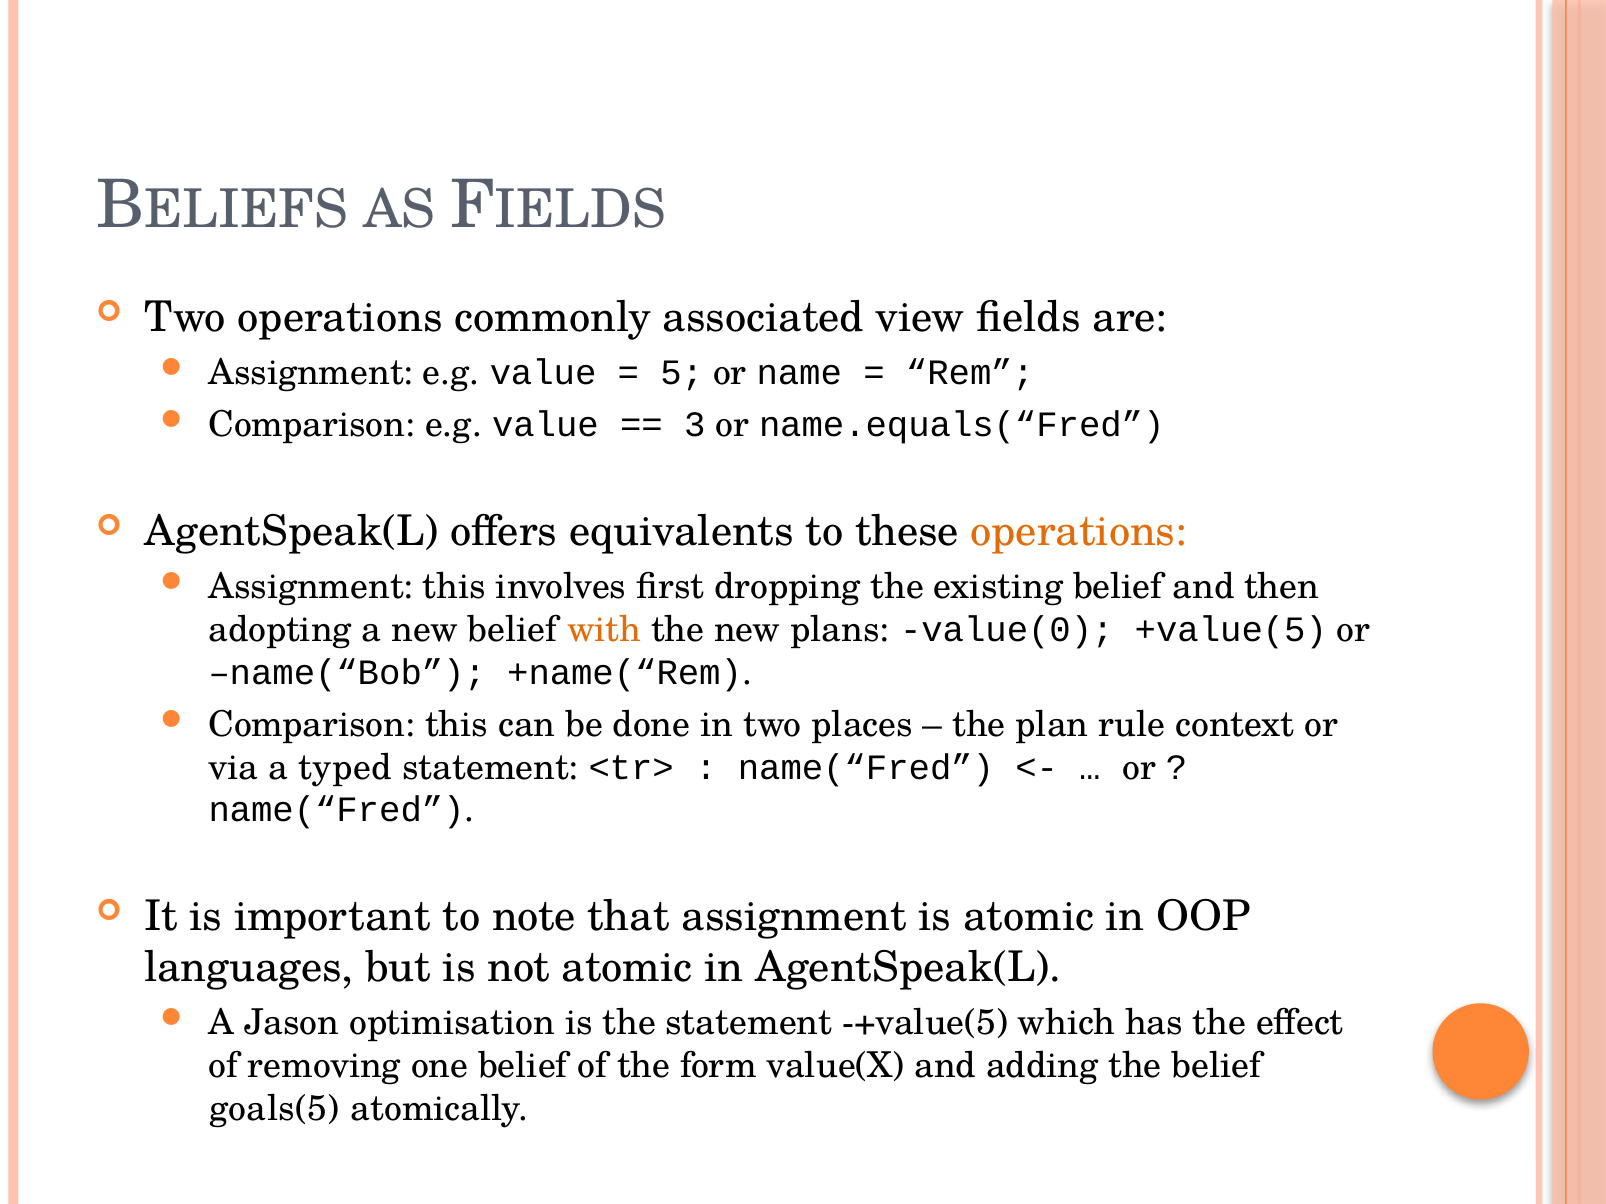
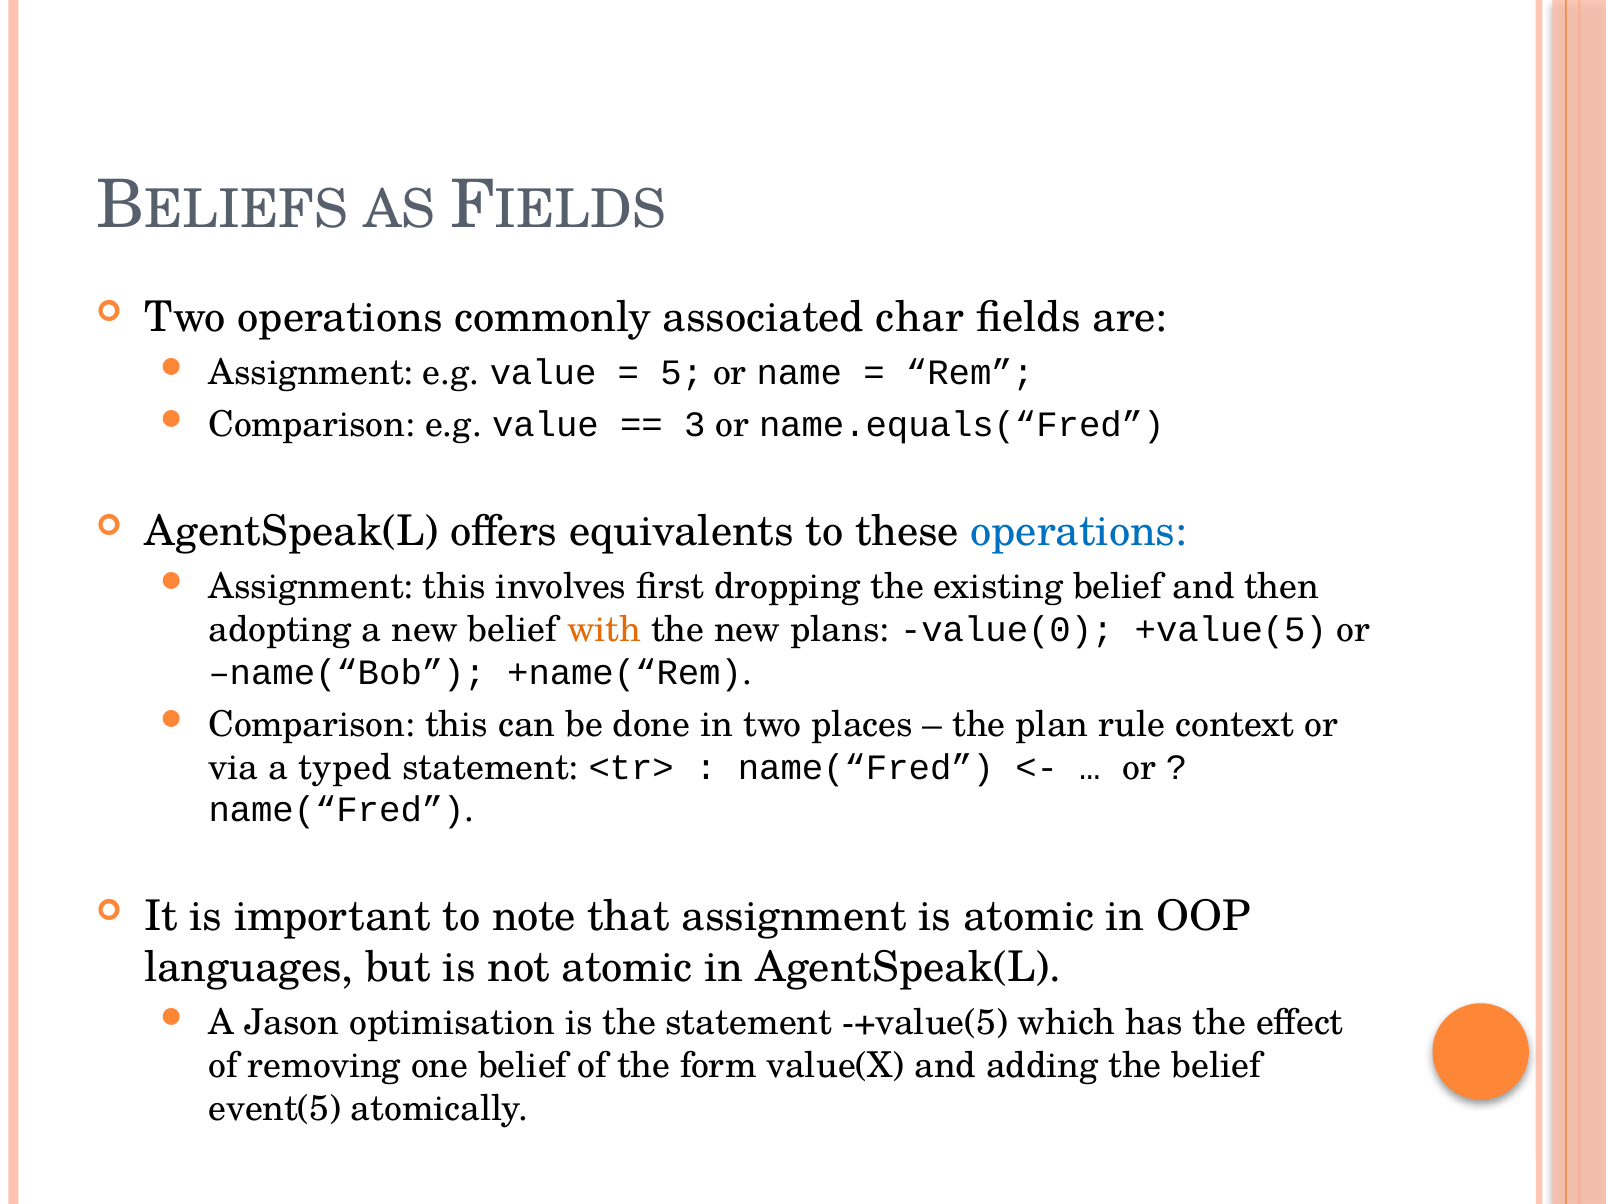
view: view -> char (920, 317)
operations colour: orange -> blue (1079, 531)
goals(5: goals(5 -> event(5 (275, 1109)
